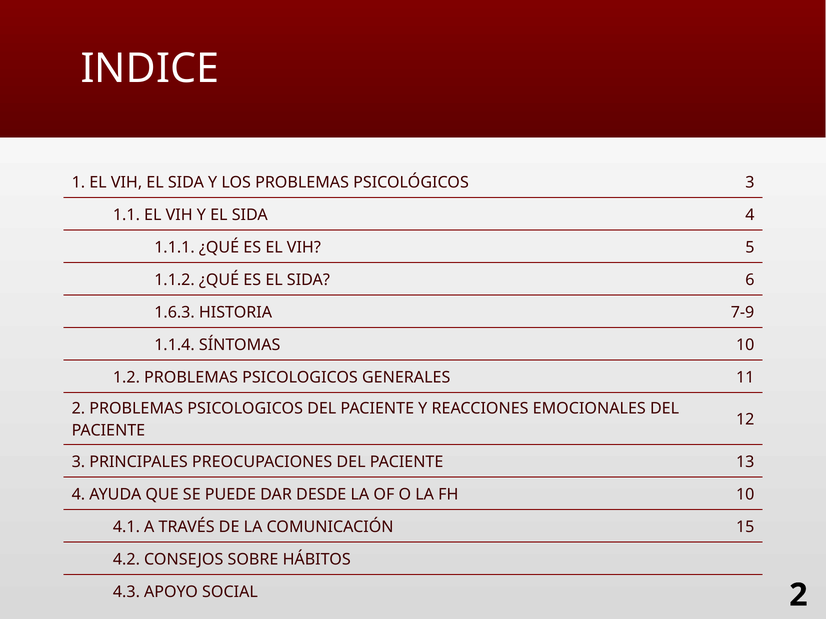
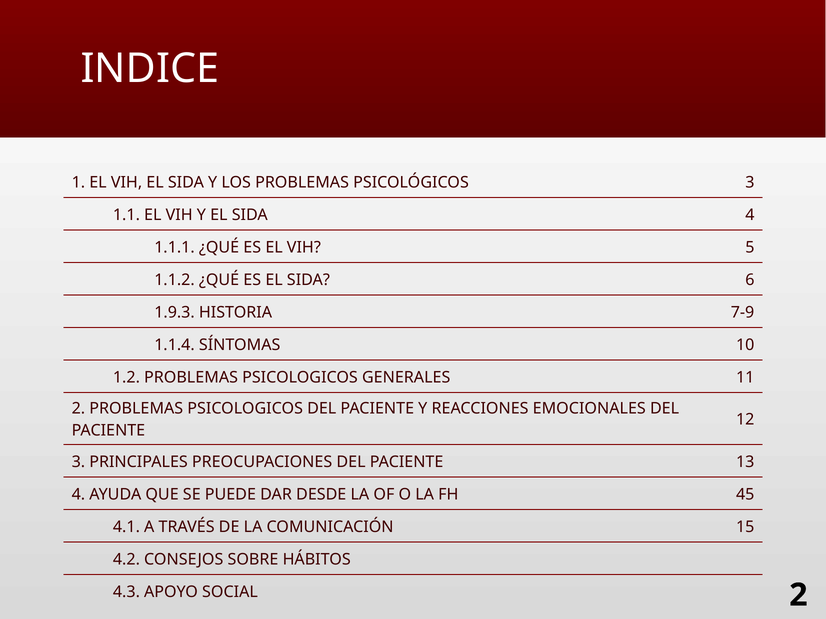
1.6.3: 1.6.3 -> 1.9.3 (175, 312)
FH 10: 10 -> 45 (745, 495)
